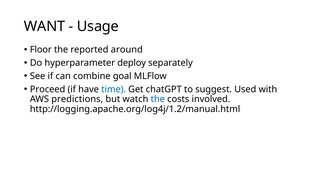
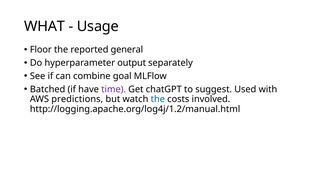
WANT: WANT -> WHAT (44, 26)
around: around -> general (127, 50)
deploy: deploy -> output (132, 63)
Proceed: Proceed -> Batched (48, 89)
time colour: blue -> purple (114, 89)
